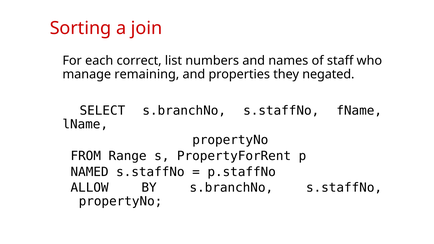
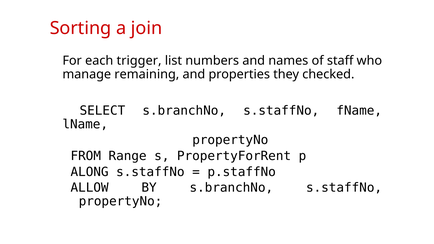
correct: correct -> trigger (139, 61)
negated: negated -> checked (328, 74)
NAMED: NAMED -> ALONG (90, 172)
